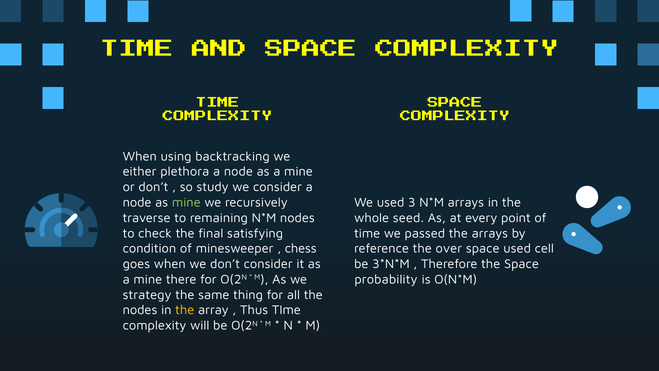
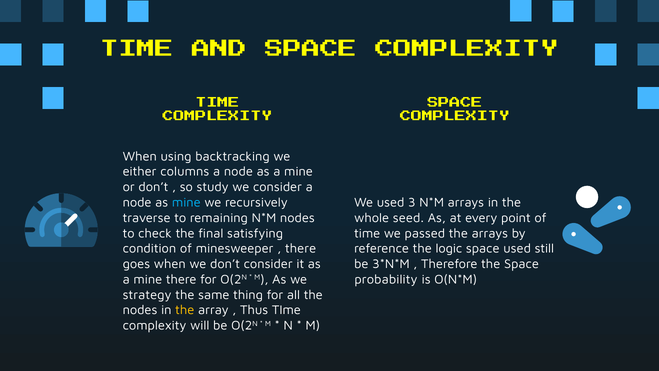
plethora: plethora -> columns (185, 172)
mine colour: light green -> light blue (186, 202)
chess: chess -> there (301, 248)
over: over -> logic (449, 248)
cell: cell -> still (544, 248)
